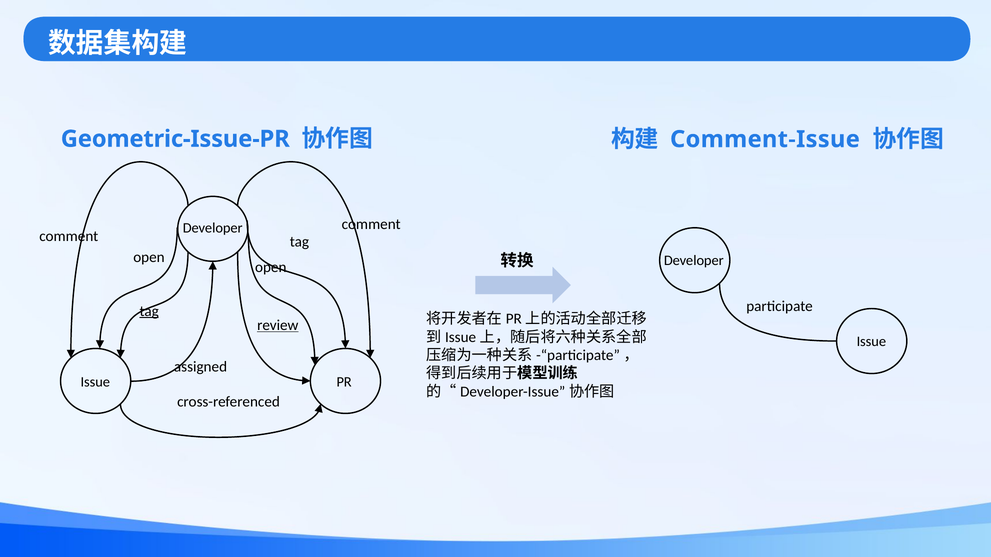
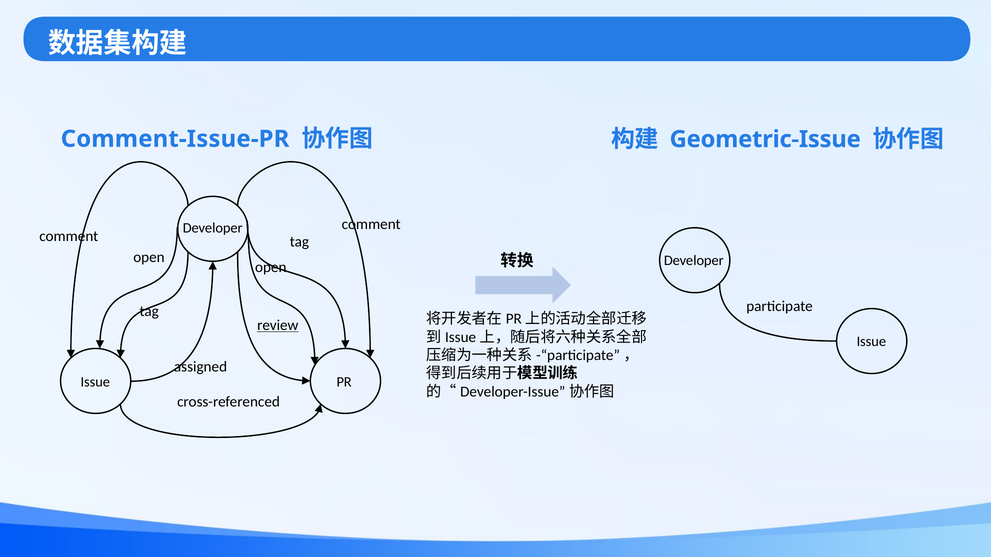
Comment-Issue: Comment-Issue -> Geometric-Issue (765, 139)
Geometric-Issue-PR: Geometric-Issue-PR -> Comment-Issue-PR (175, 139)
tag underline: present -> none (149, 311)
